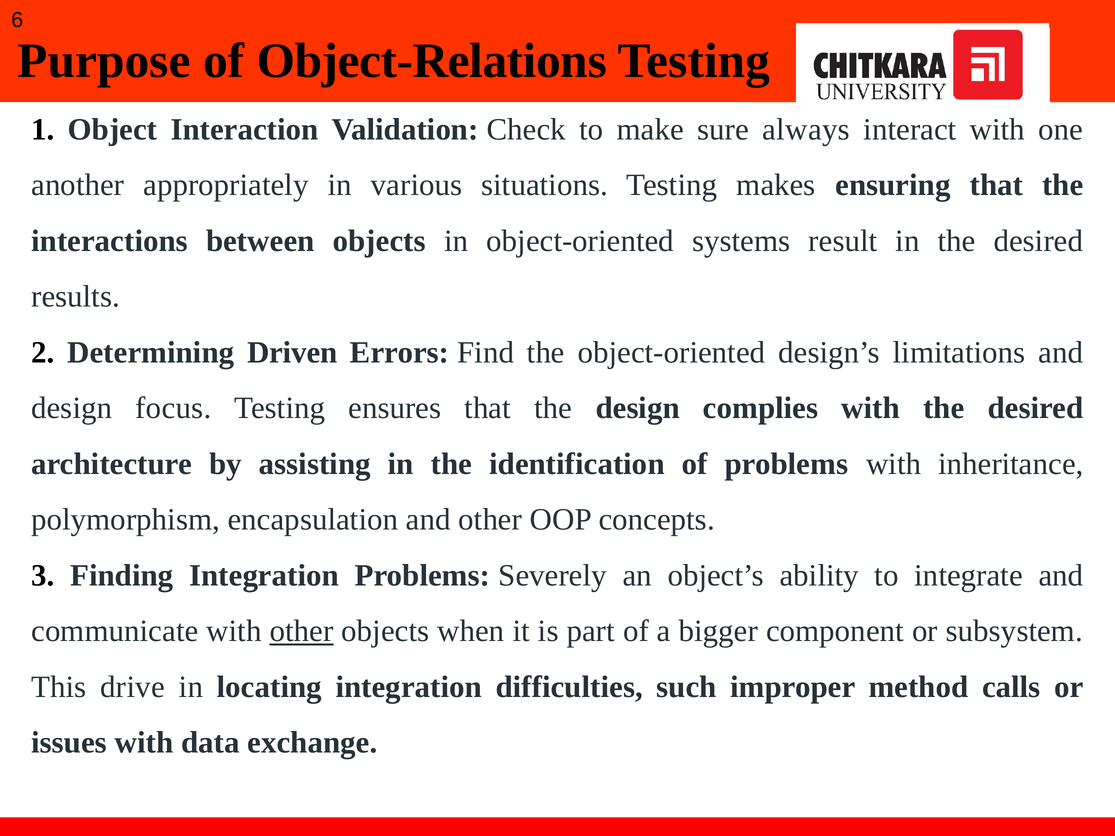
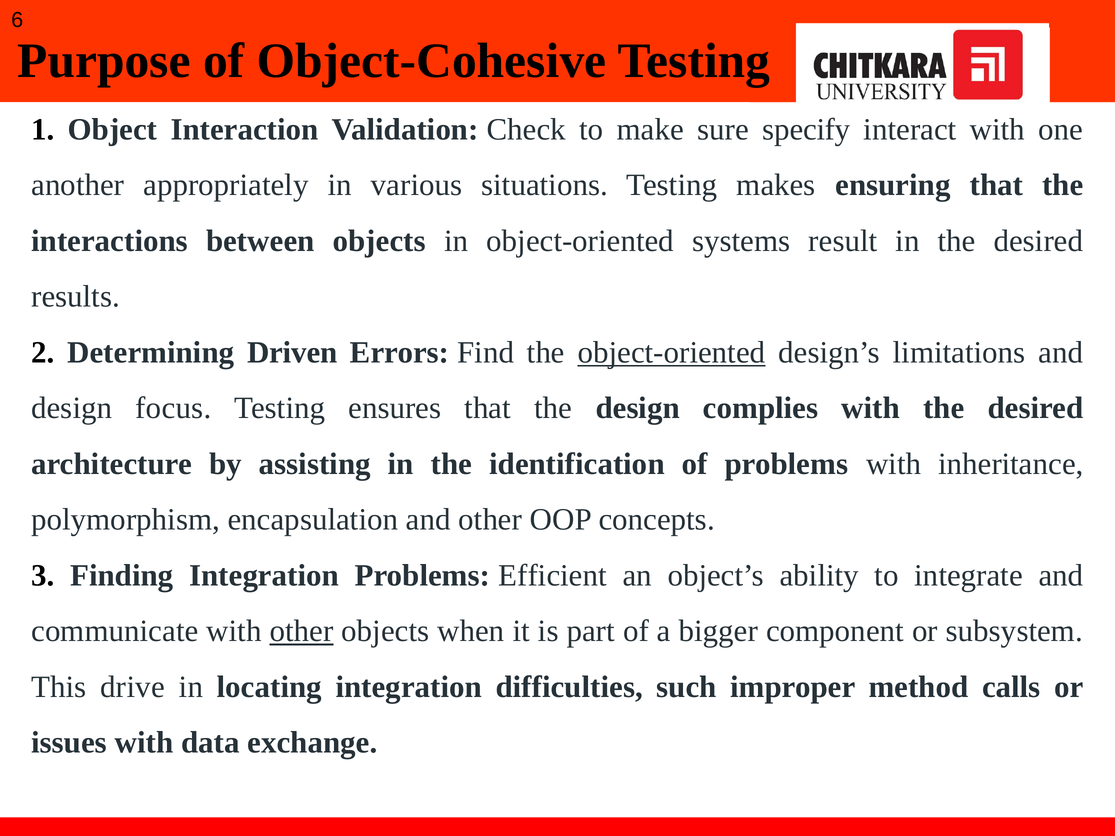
Object-Relations: Object-Relations -> Object-Cohesive (431, 61)
always: always -> specify (806, 129)
object-oriented underline: none -> present (672, 352)
Severely: Severely -> Efficient (553, 575)
